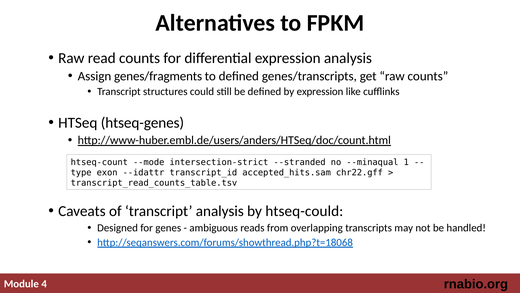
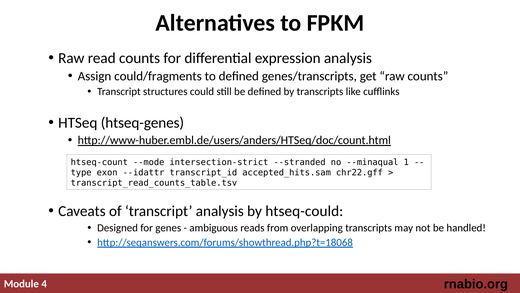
genes/fragments: genes/fragments -> could/fragments (158, 76)
by expression: expression -> transcripts (320, 92)
